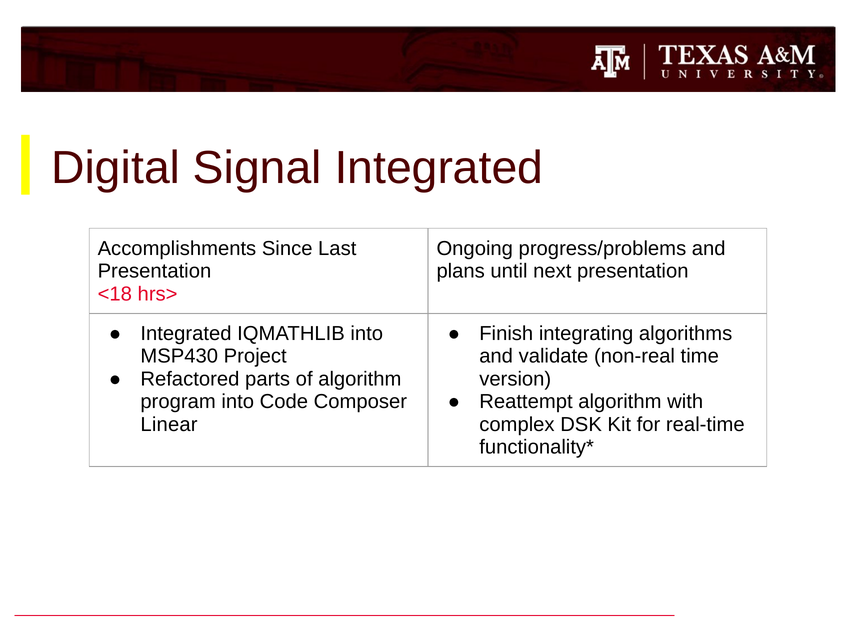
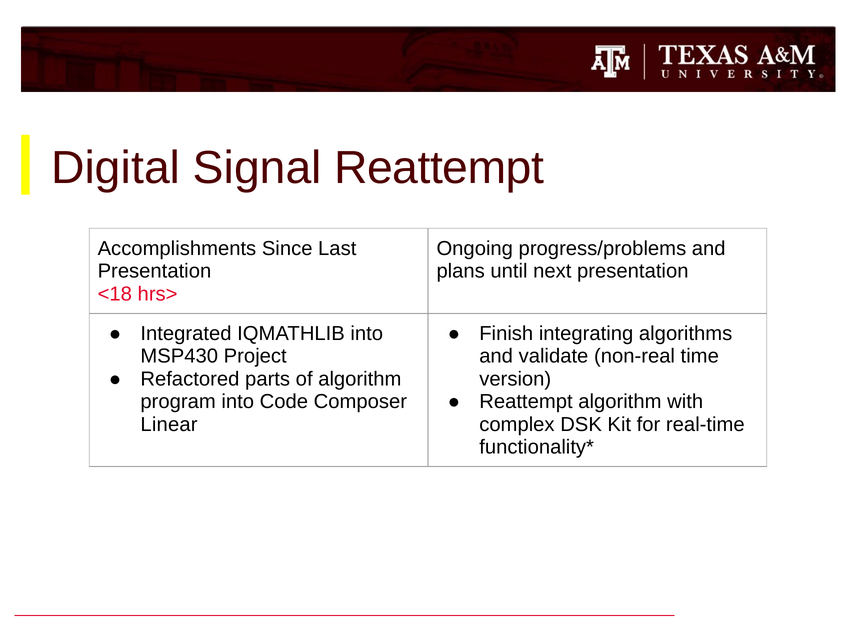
Signal Integrated: Integrated -> Reattempt (439, 168)
